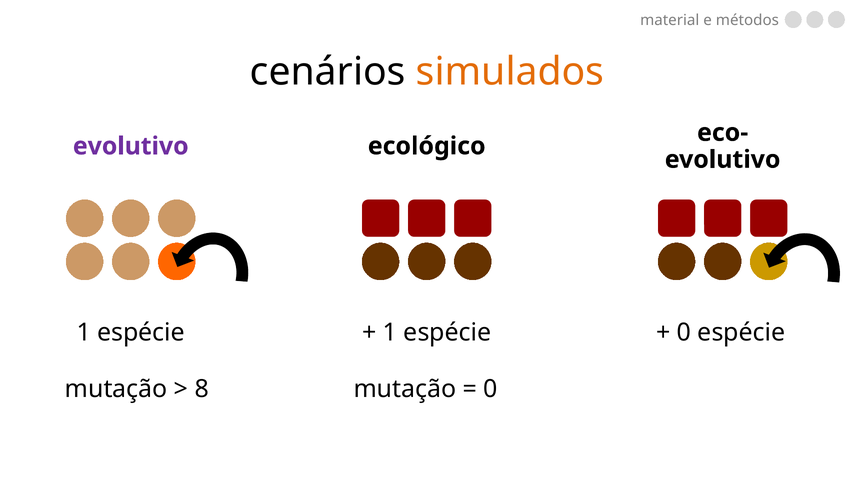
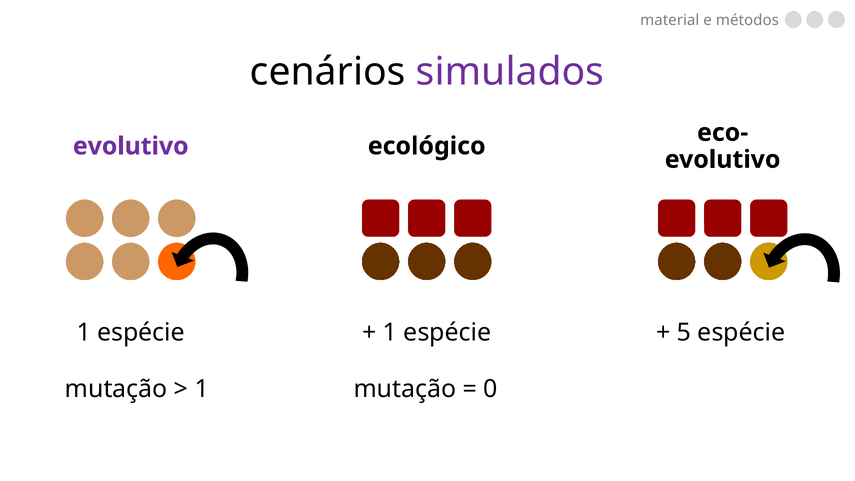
simulados colour: orange -> purple (510, 72)
0: 0 -> 5 (684, 332)
8: 8 -> 1 (202, 389)
